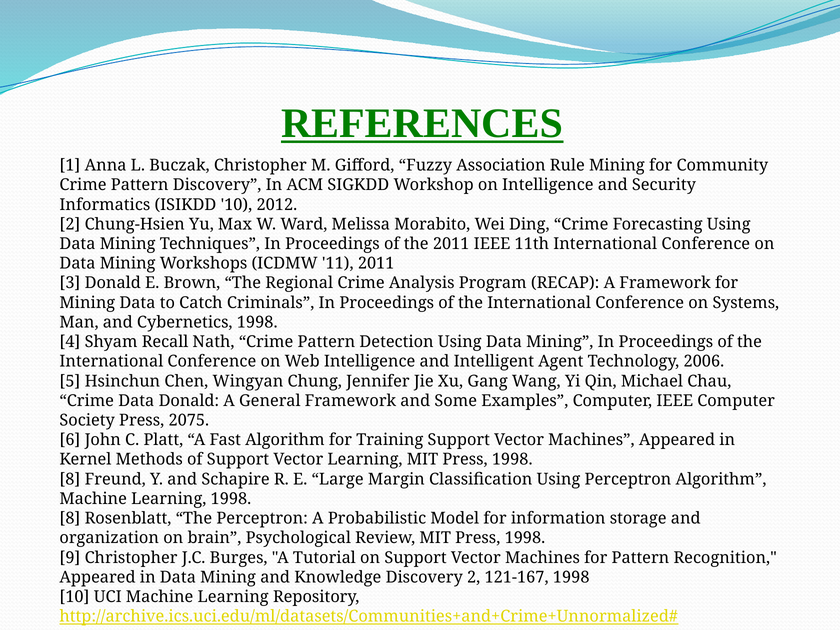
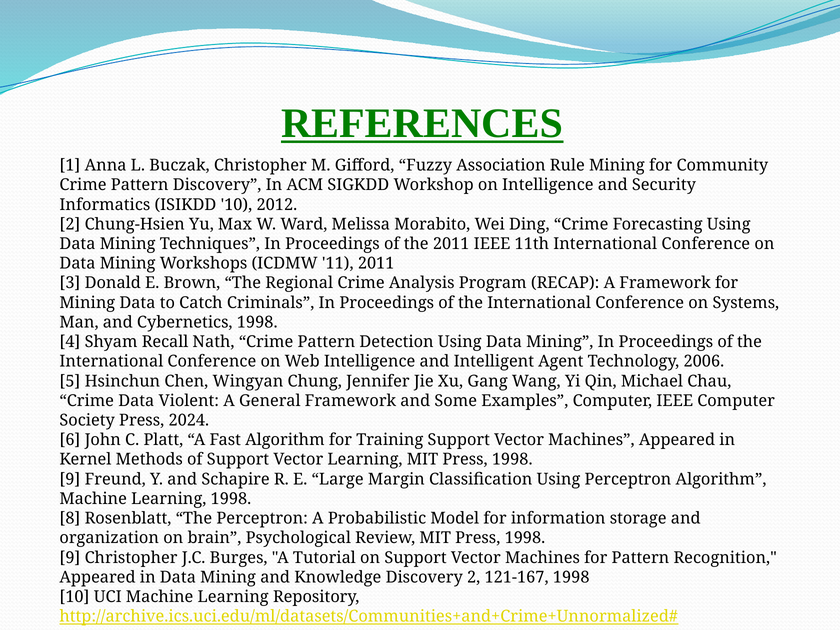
Data Donald: Donald -> Violent (189, 401)
2075: 2075 -> 2024 (189, 420)
8: 8 -> 9 (70, 479)
